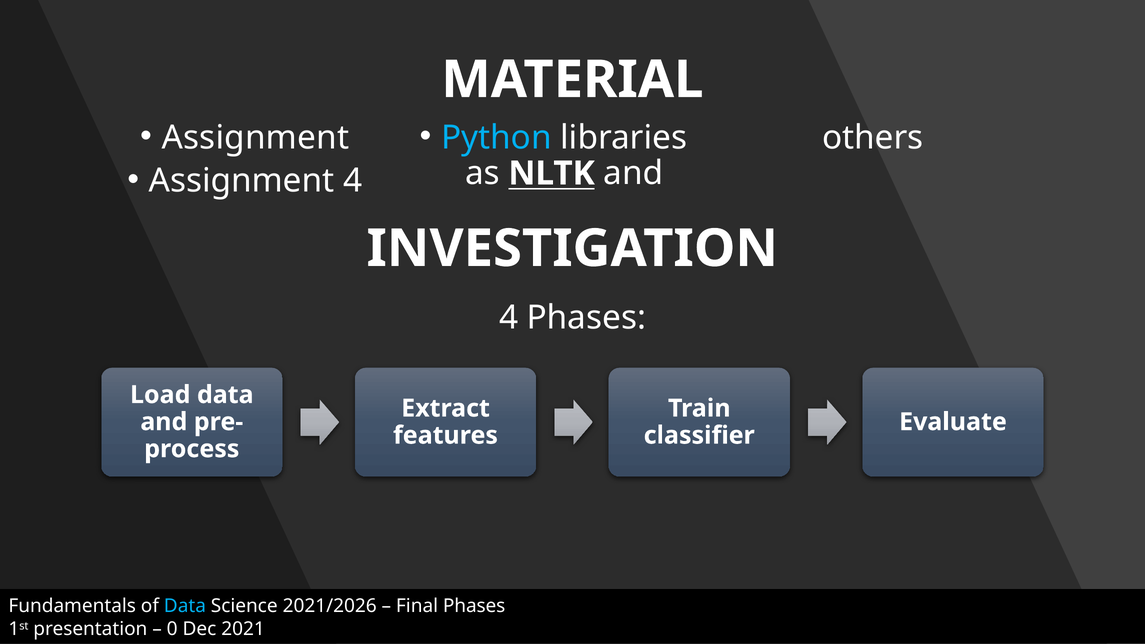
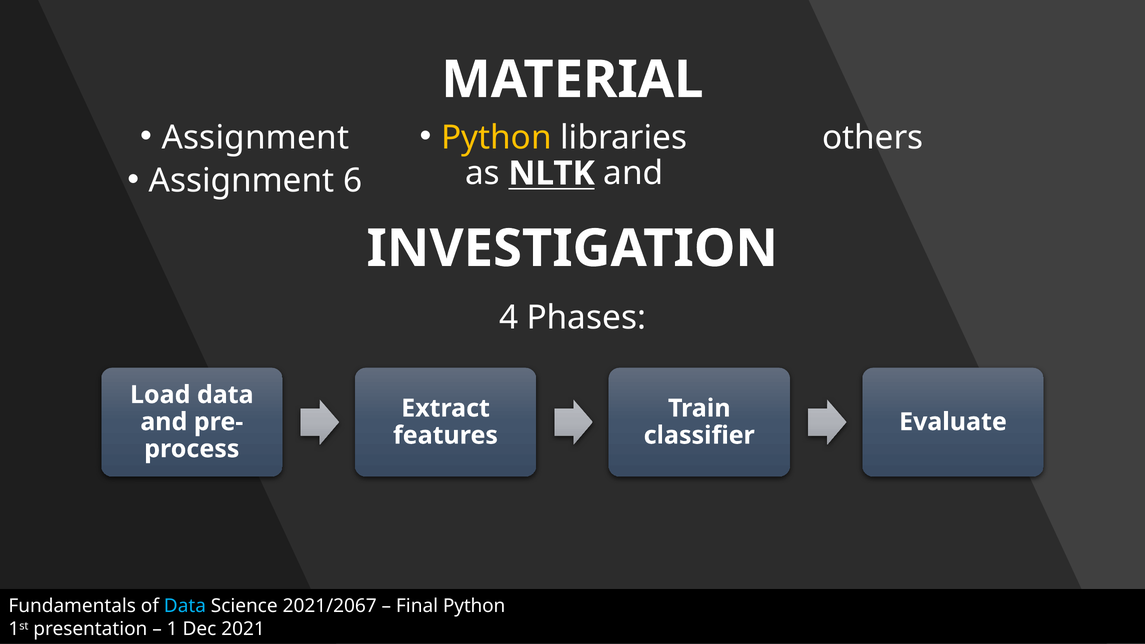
Python colour: light blue -> yellow (496, 138)
Assignment 4: 4 -> 6 (353, 181)
2021/2026: 2021/2026 -> 2021/2067 (330, 606)
Final Phases: Phases -> Python (474, 606)
0: 0 -> 1 (172, 629)
